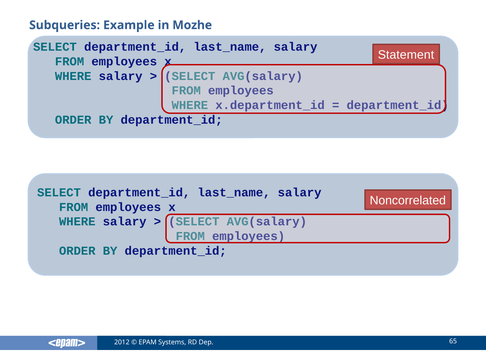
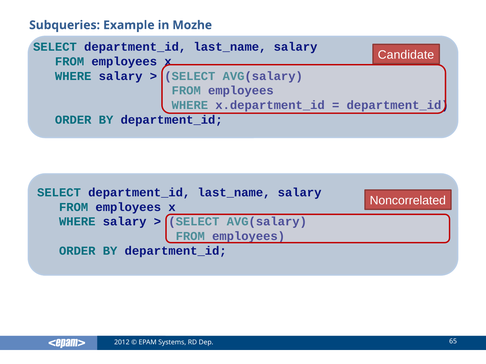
Statement: Statement -> Candidate (406, 55)
